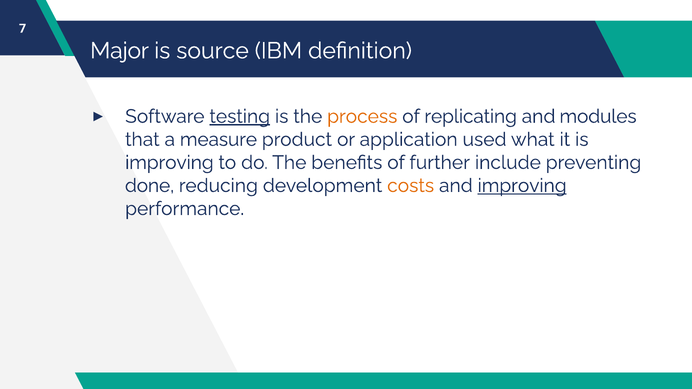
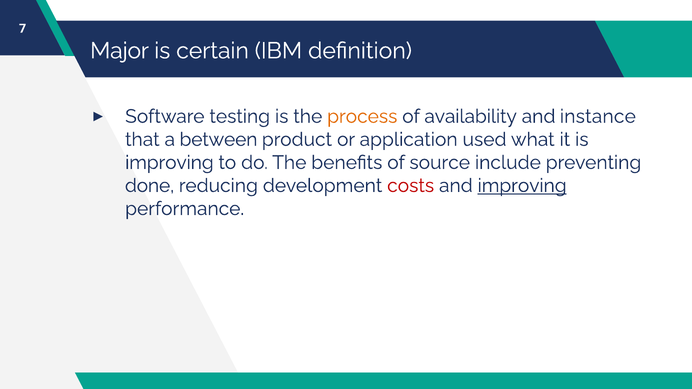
source: source -> certain (213, 51)
testing underline: present -> none (240, 116)
replicating: replicating -> availability (471, 116)
modules: modules -> instance (598, 116)
measure: measure -> between (218, 140)
further: further -> source (440, 163)
costs colour: orange -> red (411, 186)
